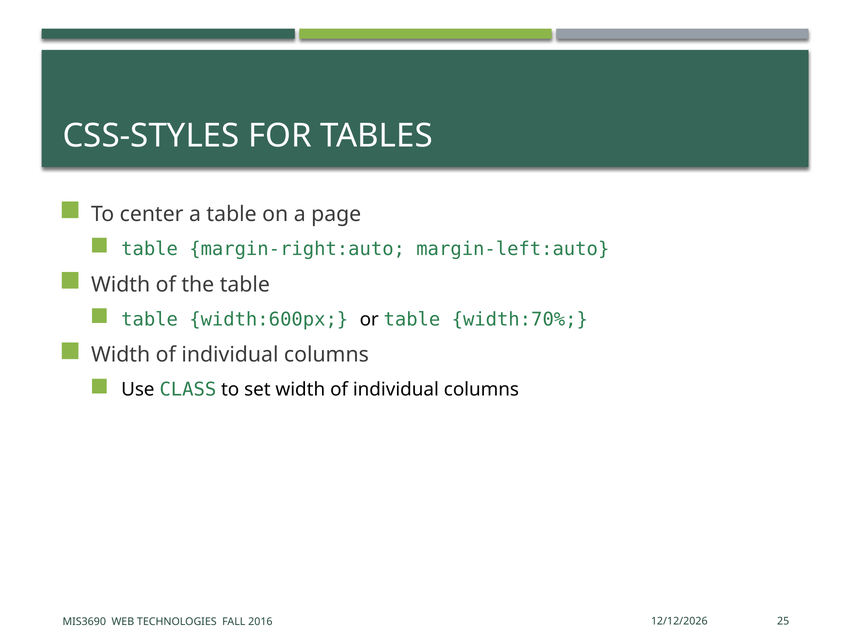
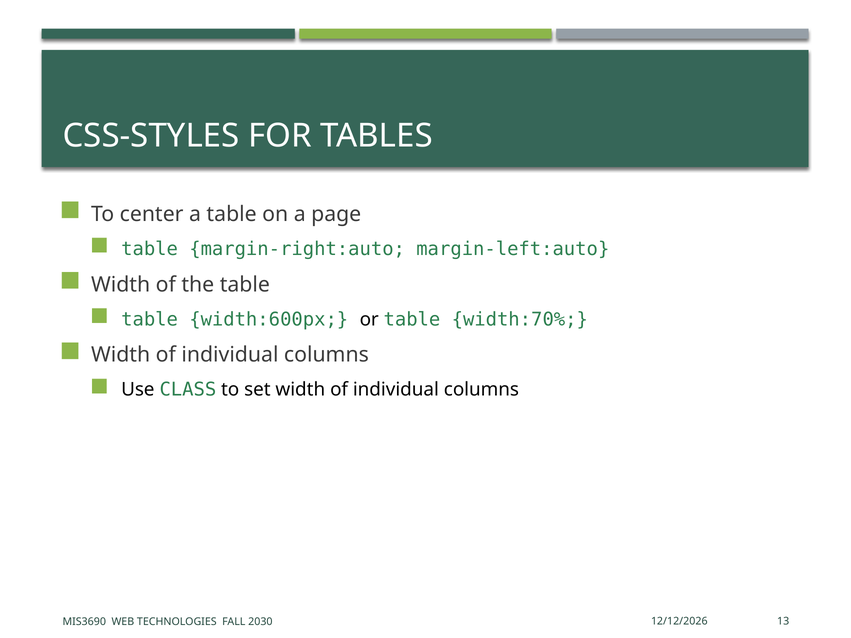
25: 25 -> 13 (783, 621)
2016: 2016 -> 2030 (260, 622)
